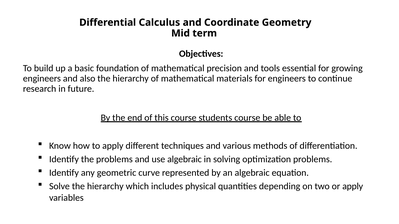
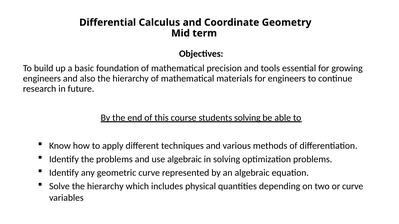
students course: course -> solving (247, 118)
or apply: apply -> curve (353, 187)
